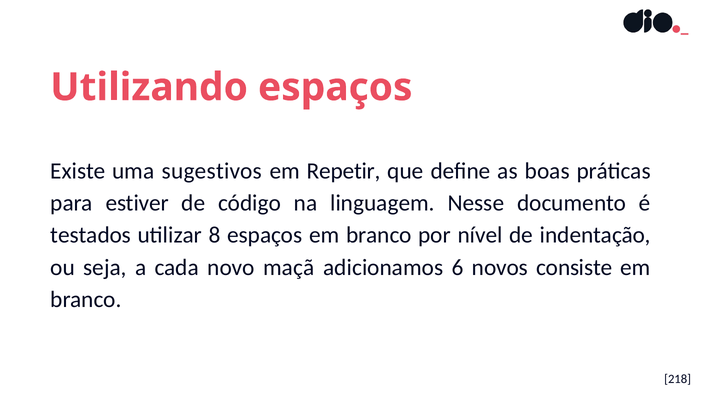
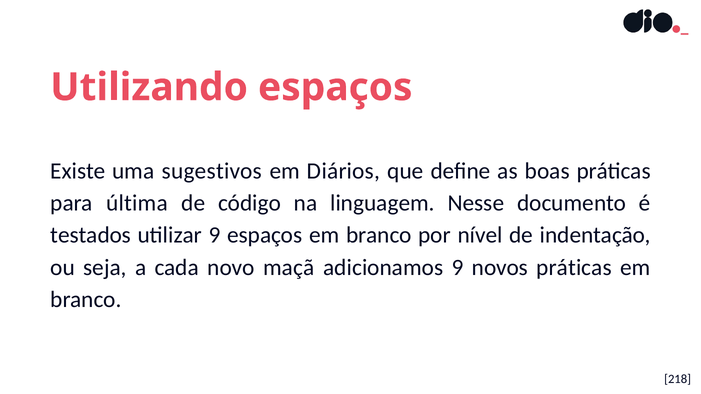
Repetir: Repetir -> Diários (344, 171)
estiver: estiver -> última (137, 203)
utilizar 8: 8 -> 9 (214, 235)
adicionamos 6: 6 -> 9 (458, 268)
novos consiste: consiste -> práticas (574, 268)
